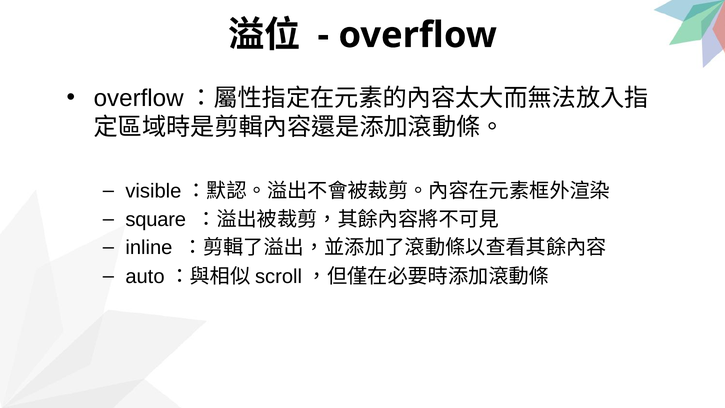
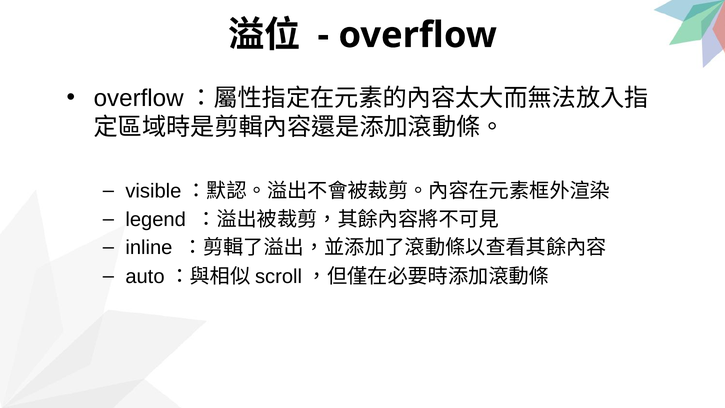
square: square -> legend (156, 219)
